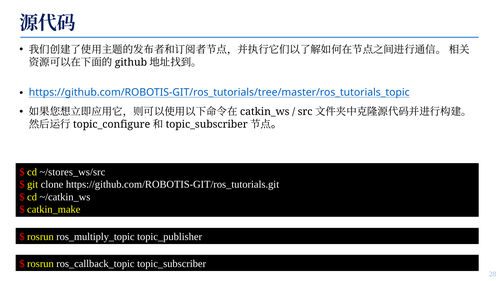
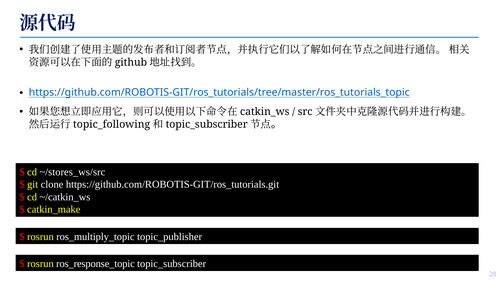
topic_configure: topic_configure -> topic_following (112, 124)
ros_callback_topic: ros_callback_topic -> ros_response_topic (95, 264)
